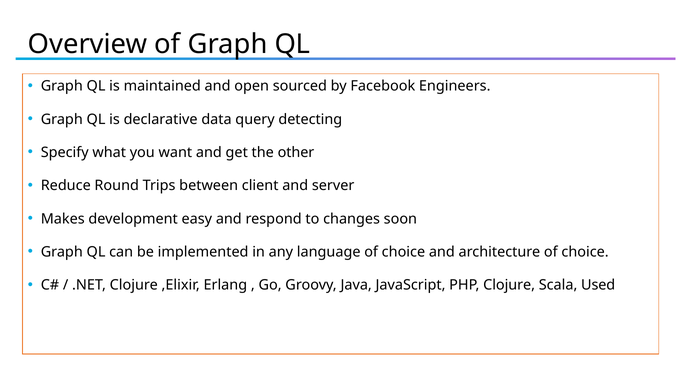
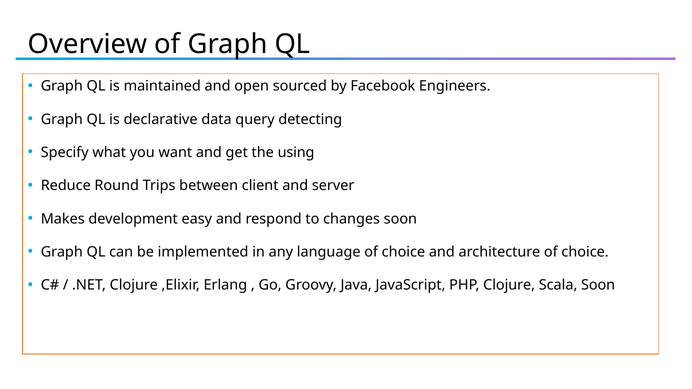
other: other -> using (296, 153)
Scala Used: Used -> Soon (598, 285)
